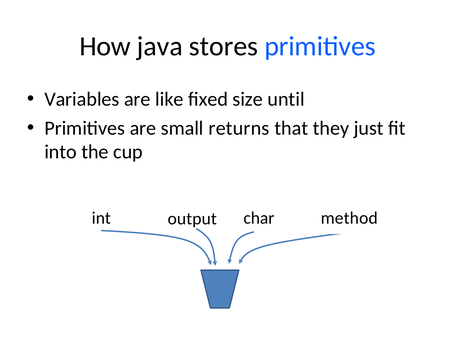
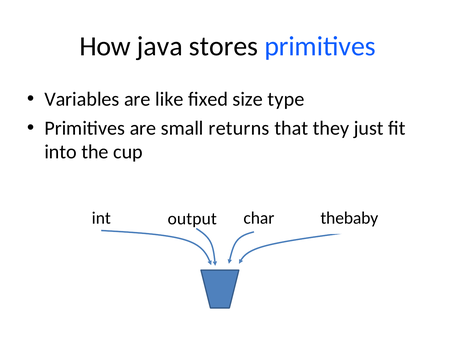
until: until -> type (286, 99)
method: method -> thebaby (349, 218)
